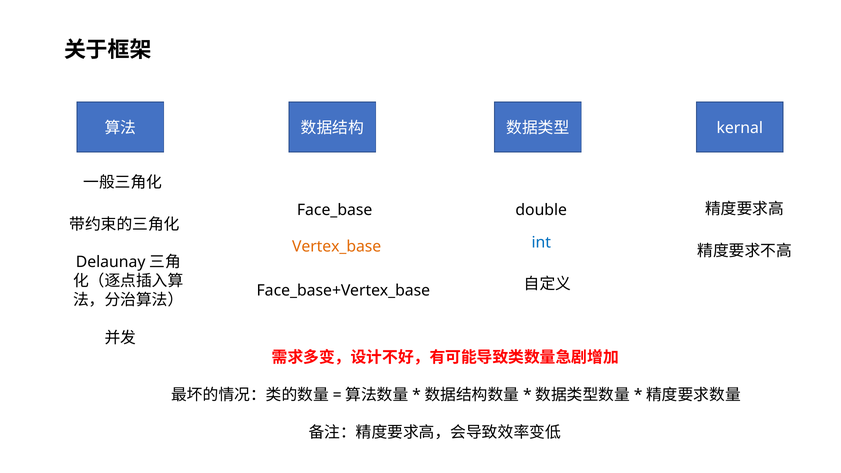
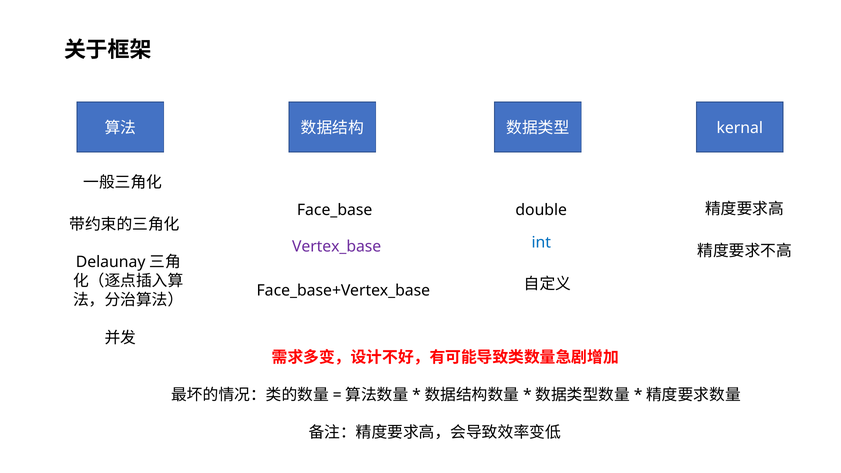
Vertex_base colour: orange -> purple (337, 247)
